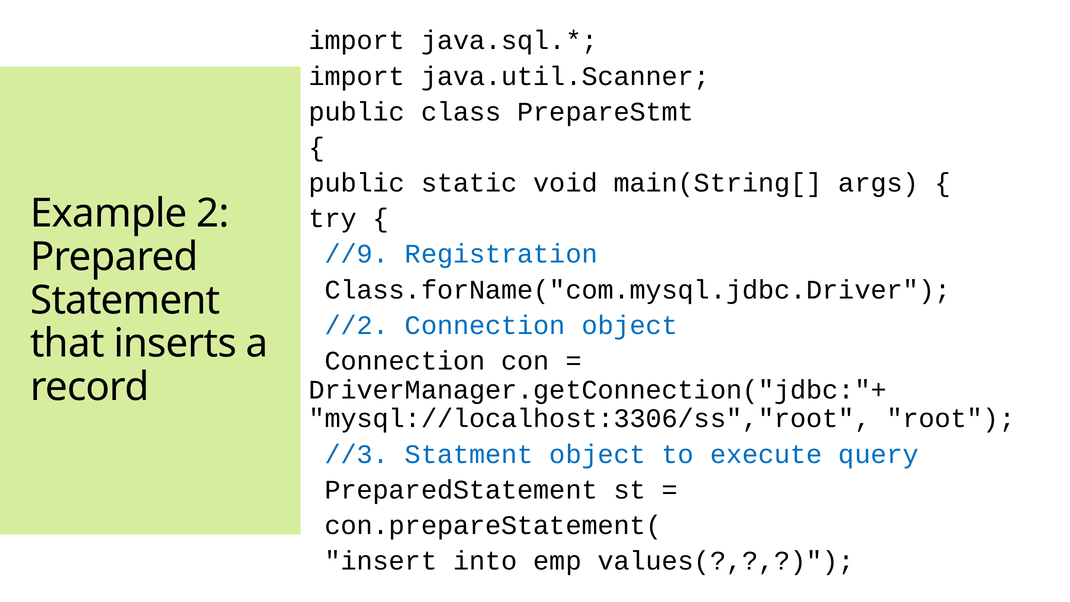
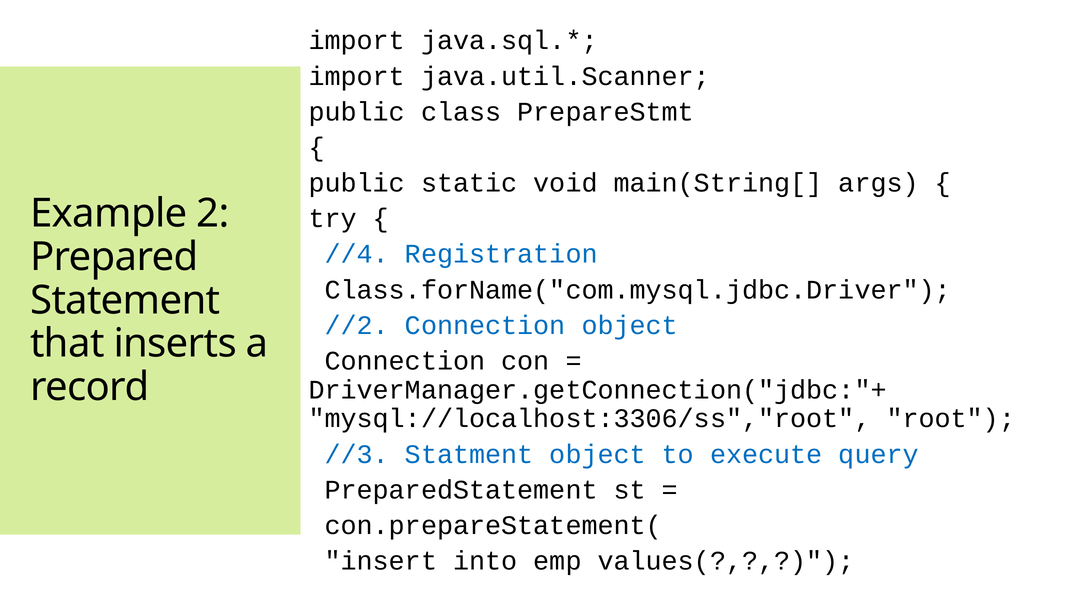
//9: //9 -> //4 (357, 254)
